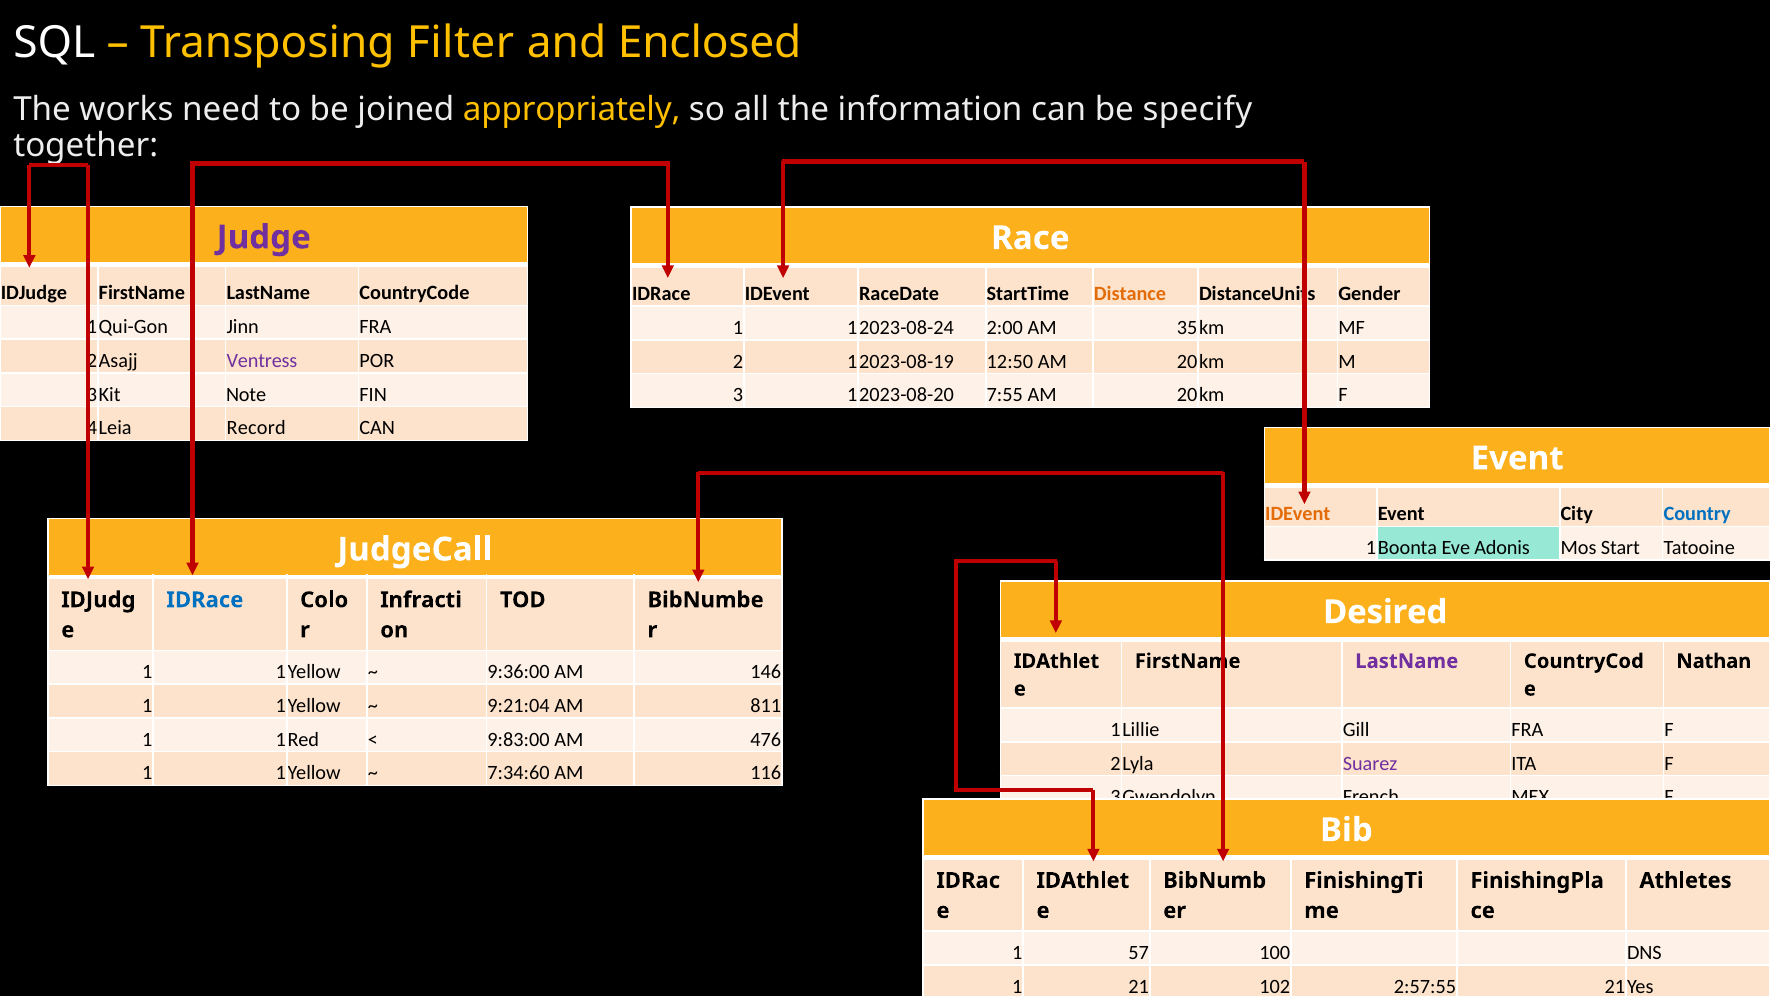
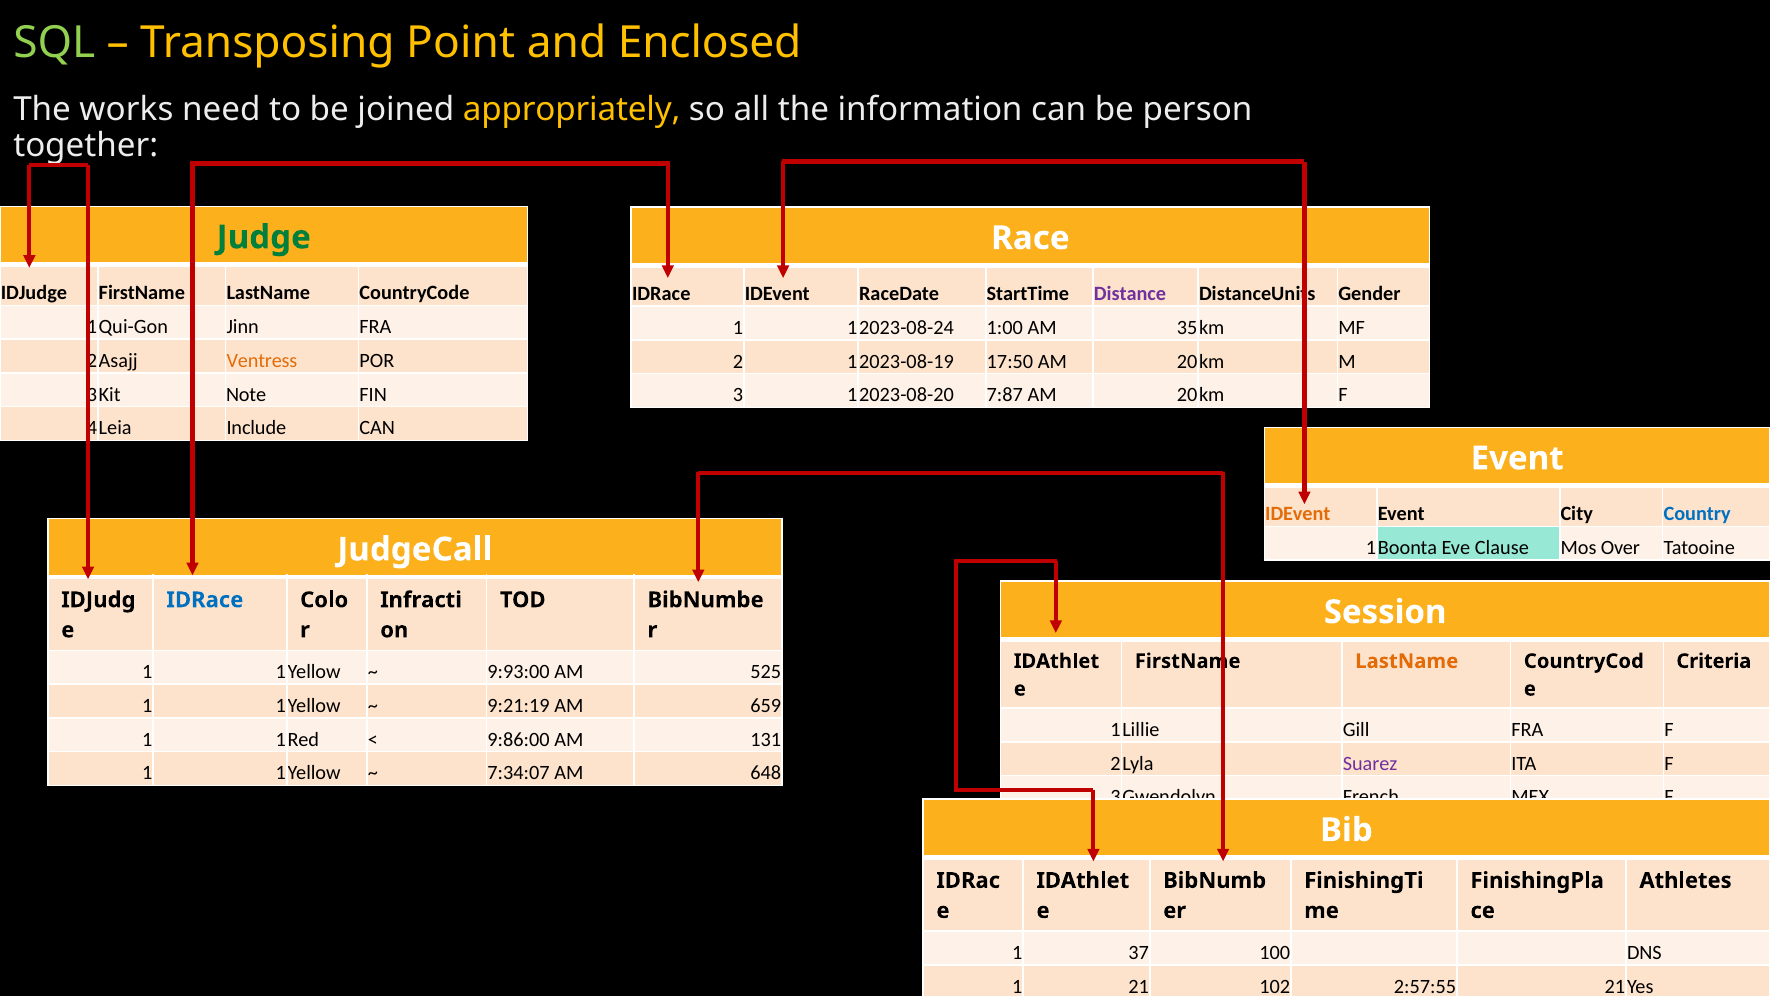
SQL colour: white -> light green (54, 42)
Filter: Filter -> Point (461, 42)
specify: specify -> person (1198, 110)
Judge colour: purple -> green (264, 237)
Distance colour: orange -> purple (1130, 294)
2:00: 2:00 -> 1:00 (1005, 328)
Ventress colour: purple -> orange (262, 361)
12:50: 12:50 -> 17:50 (1010, 361)
7:55: 7:55 -> 7:87 (1005, 395)
Record: Record -> Include (256, 428)
Adonis: Adonis -> Clause (1502, 548)
Start: Start -> Over (1620, 548)
Desired: Desired -> Session (1385, 612)
LastName colour: purple -> orange (1407, 661)
Nathan: Nathan -> Criteria (1714, 661)
9:36:00: 9:36:00 -> 9:93:00 (519, 672)
146: 146 -> 525 (766, 672)
9:21:04: 9:21:04 -> 9:21:19 (519, 705)
811: 811 -> 659 (766, 705)
9:83:00: 9:83:00 -> 9:86:00 (519, 739)
476: 476 -> 131 (766, 739)
7:34:60: 7:34:60 -> 7:34:07 (519, 773)
116: 116 -> 648 (766, 773)
57: 57 -> 37 (1139, 952)
